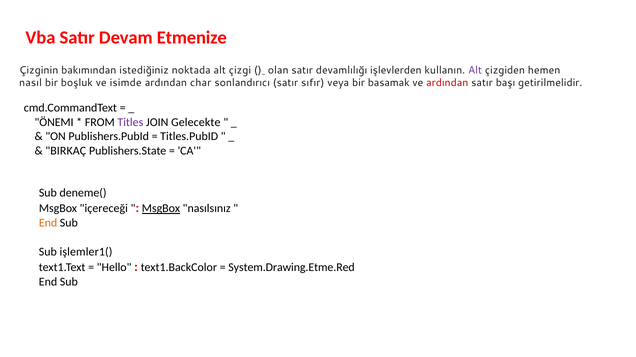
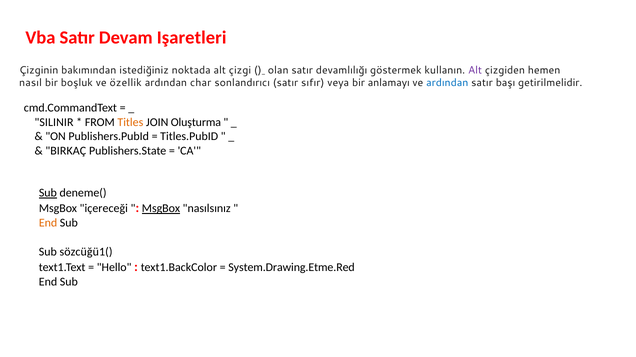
Etmenize: Etmenize -> Işaretleri (192, 38)
işlevlerden: işlevlerden -> göstermek (396, 70)
isimde: isimde -> özellik (126, 83)
basamak: basamak -> anlamayı (389, 83)
ardından colour: red -> blue (447, 83)
ÖNEMI: ÖNEMI -> SILINIR (54, 123)
Titles colour: purple -> orange (130, 123)
Gelecekte: Gelecekte -> Oluşturma (196, 123)
Sub underline: none -> present (48, 193)
işlemler1(: işlemler1( -> sözcüğü1( (86, 252)
